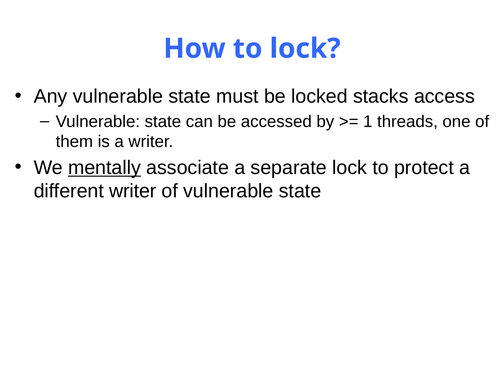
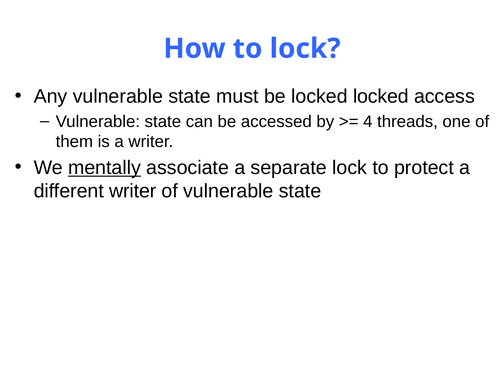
locked stacks: stacks -> locked (381, 96)
1: 1 -> 4 (368, 121)
